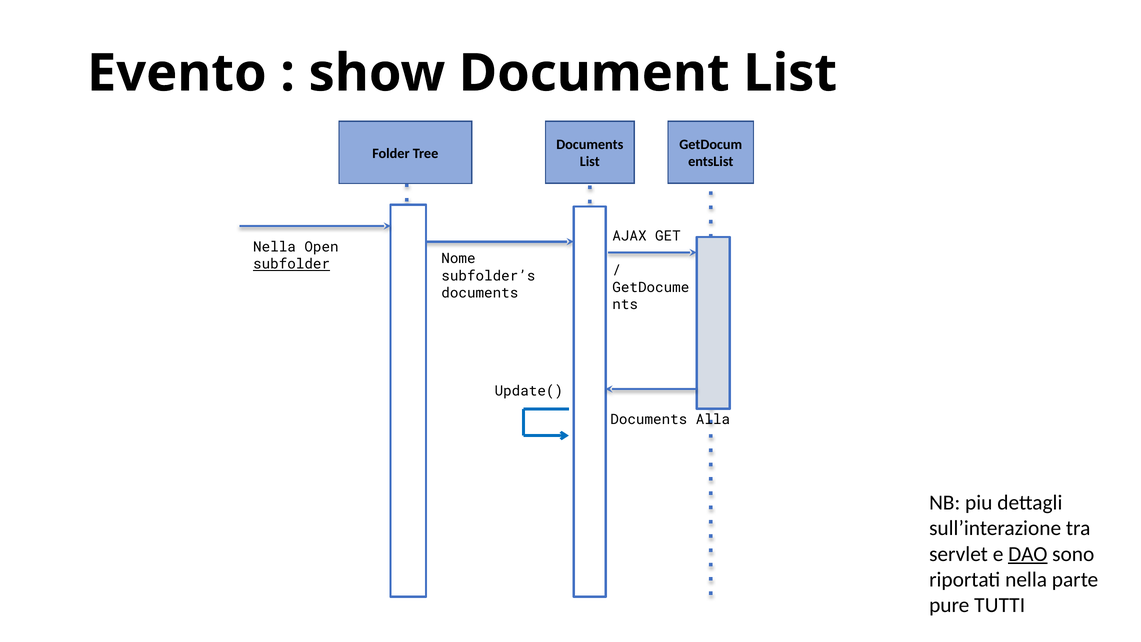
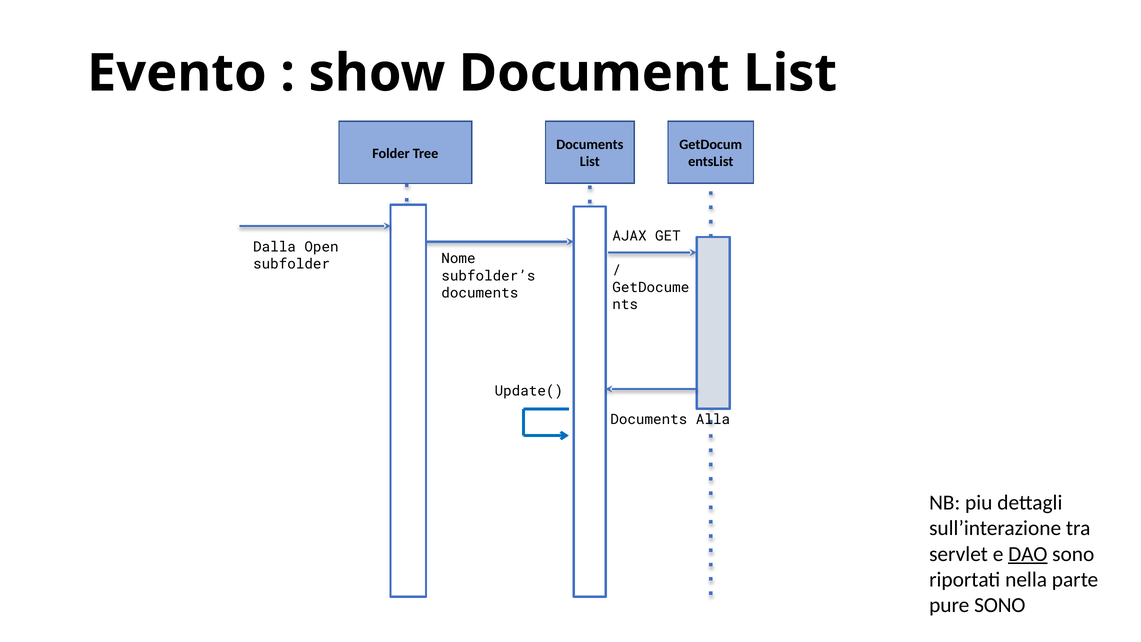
Nella: Nella -> Dalla (274, 247)
subfolder underline: present -> none (292, 264)
pure TUTTI: TUTTI -> SONO (1000, 605)
